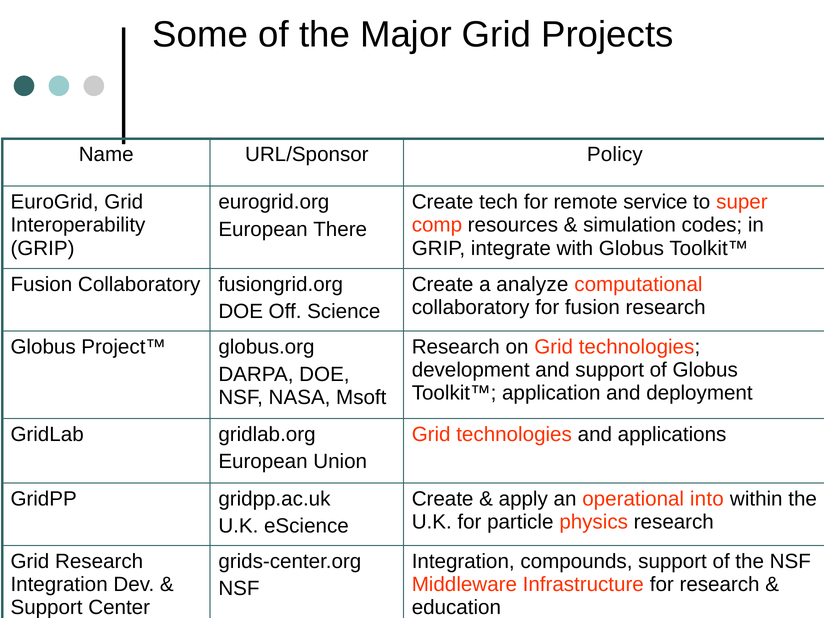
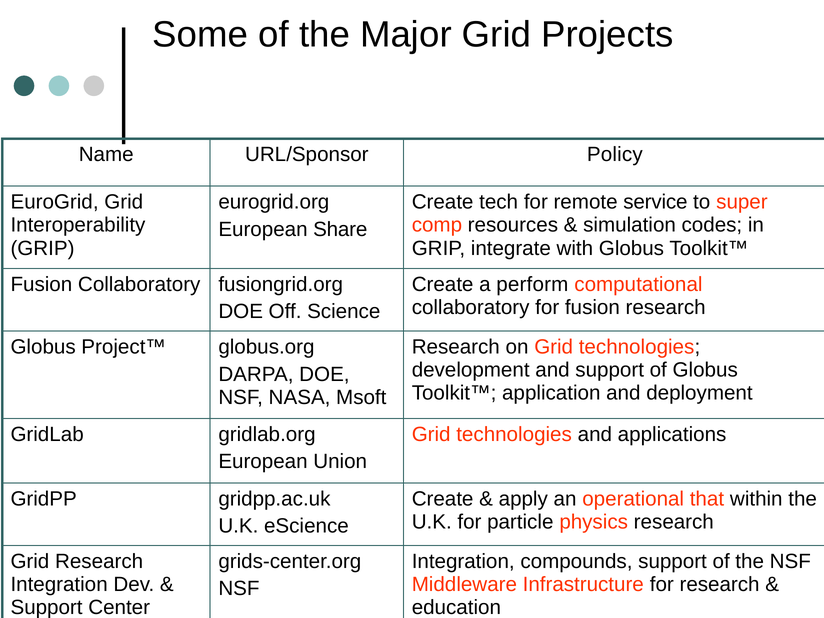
There: There -> Share (340, 229)
analyze: analyze -> perform (532, 284)
into: into -> that (707, 499)
